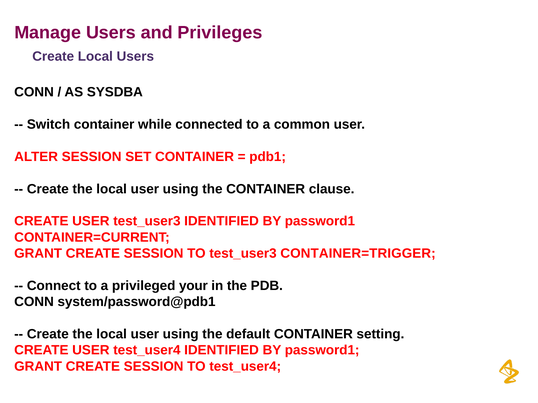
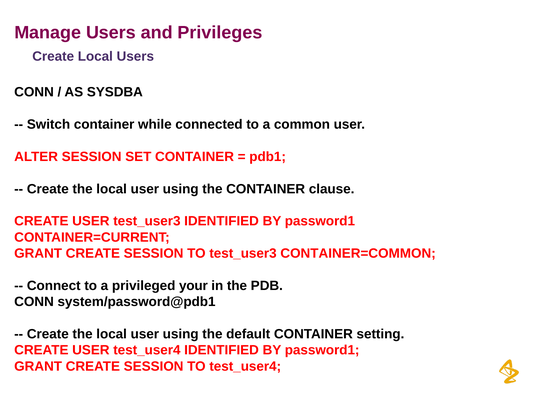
CONTAINER=TRIGGER: CONTAINER=TRIGGER -> CONTAINER=COMMON (358, 254)
